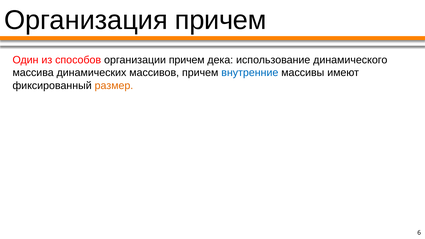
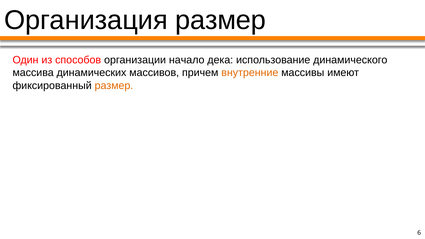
Организация причем: причем -> размер (221, 20)
организации причем: причем -> начало (187, 60)
внутренние colour: blue -> orange (250, 73)
